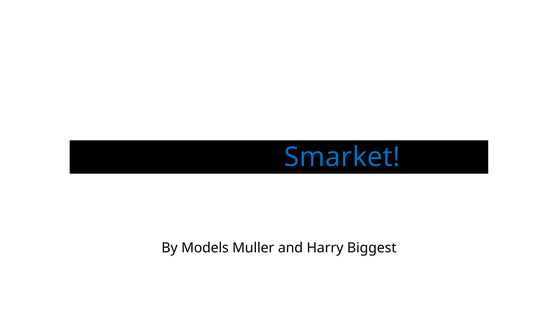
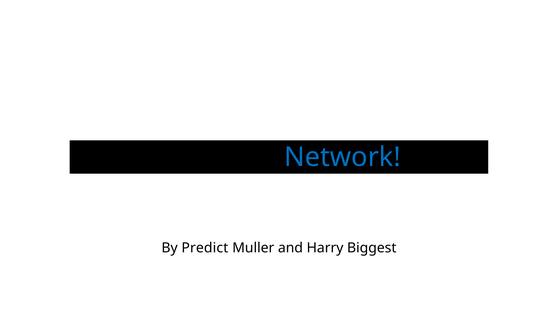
Smarket: Smarket -> Network (342, 157)
Models: Models -> Predict (205, 248)
